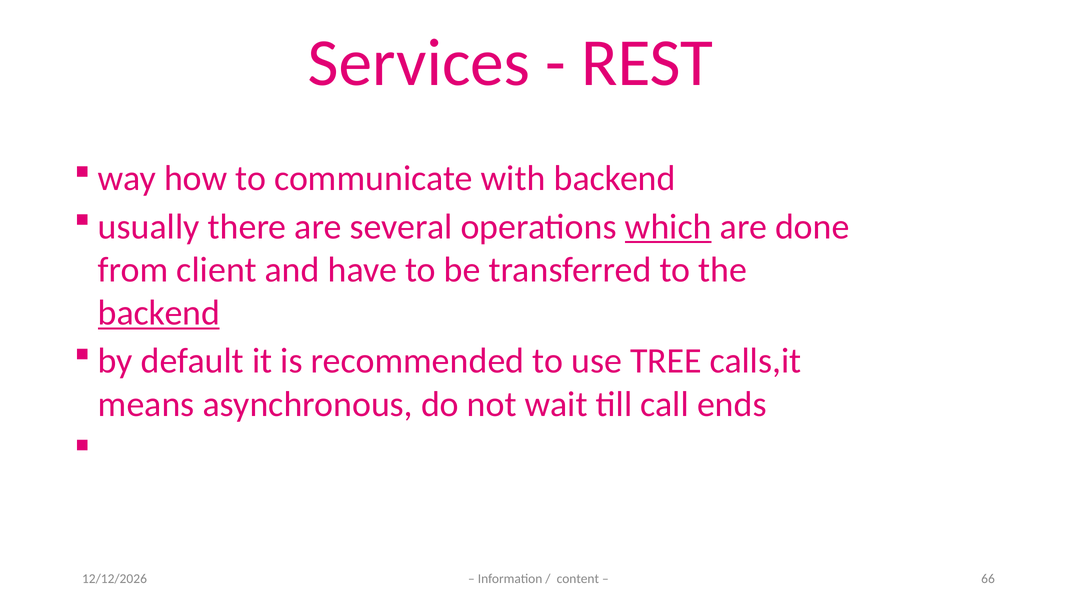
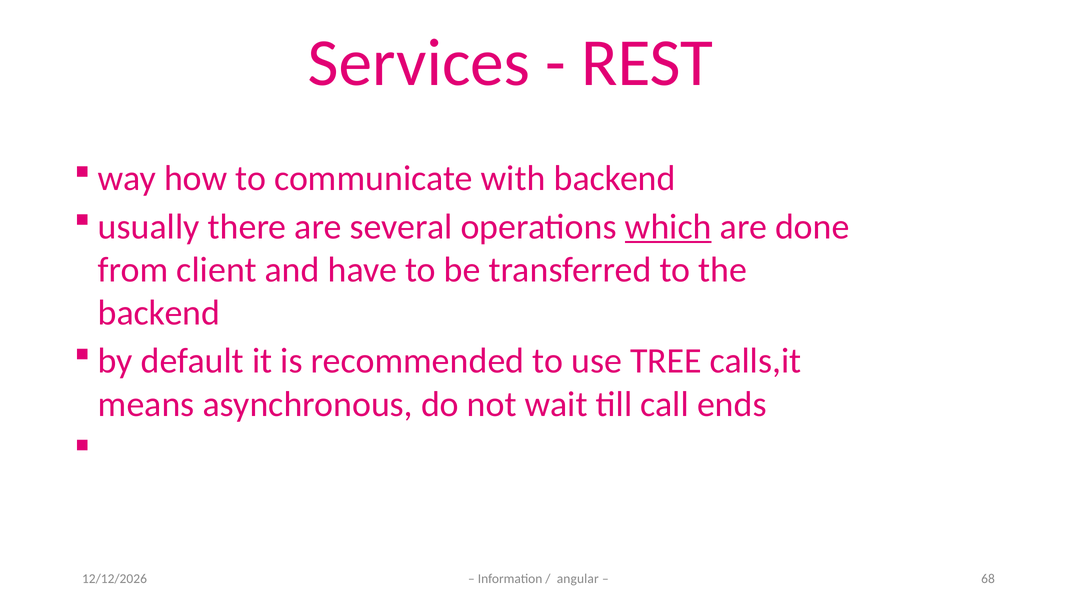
backend underline: present -> none (159, 313)
content: content -> angular (578, 579)
66: 66 -> 68 (988, 578)
